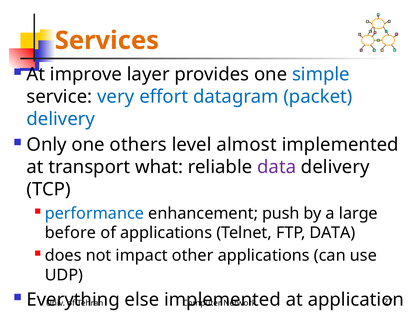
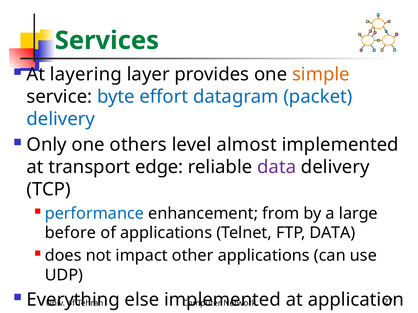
Services colour: orange -> green (107, 41)
improve: improve -> layering (86, 74)
simple colour: blue -> orange (321, 74)
very: very -> byte (116, 97)
what: what -> edge (159, 167)
push: push -> from (281, 214)
